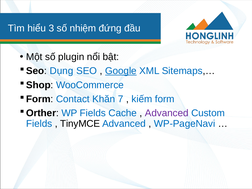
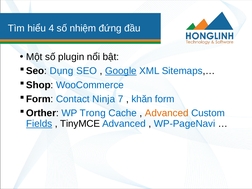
3: 3 -> 4 (51, 28)
Khăn: Khăn -> Ninja (104, 99)
kiếm: kiếm -> khăn (142, 99)
WP Fields: Fields -> Trong (93, 113)
Advanced colour: purple -> orange (167, 113)
Fields underline: none -> present (39, 124)
